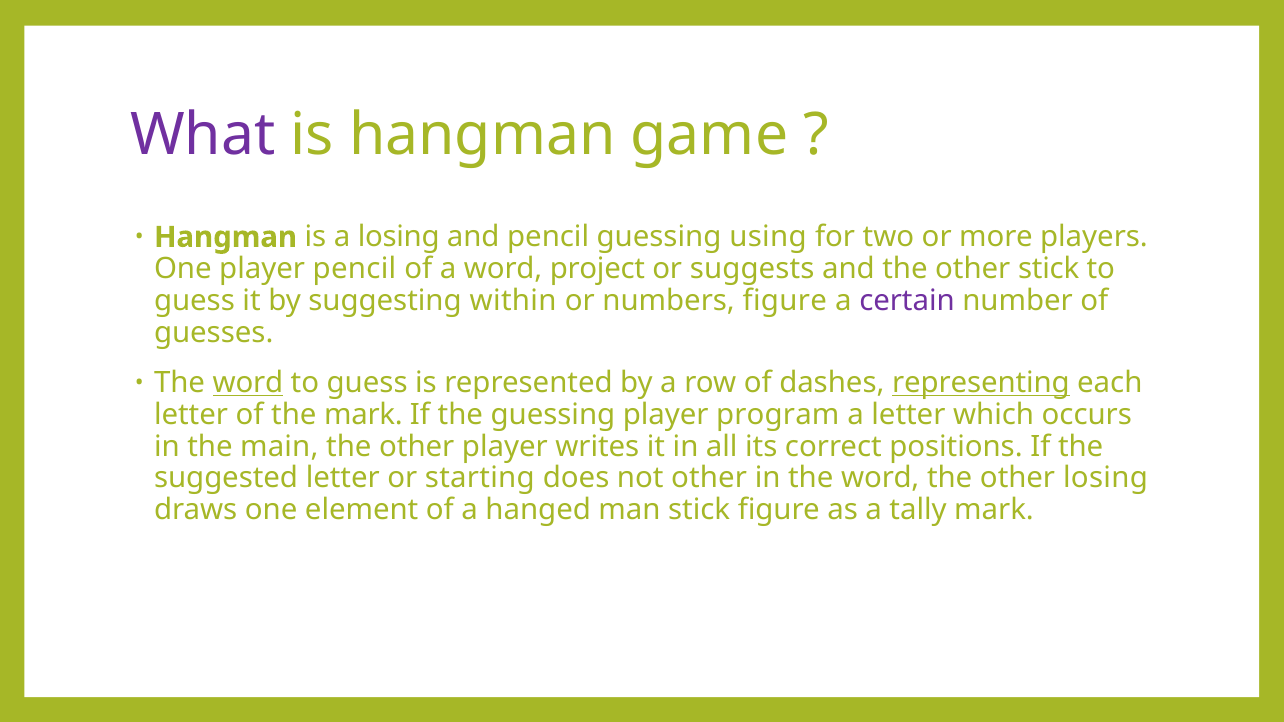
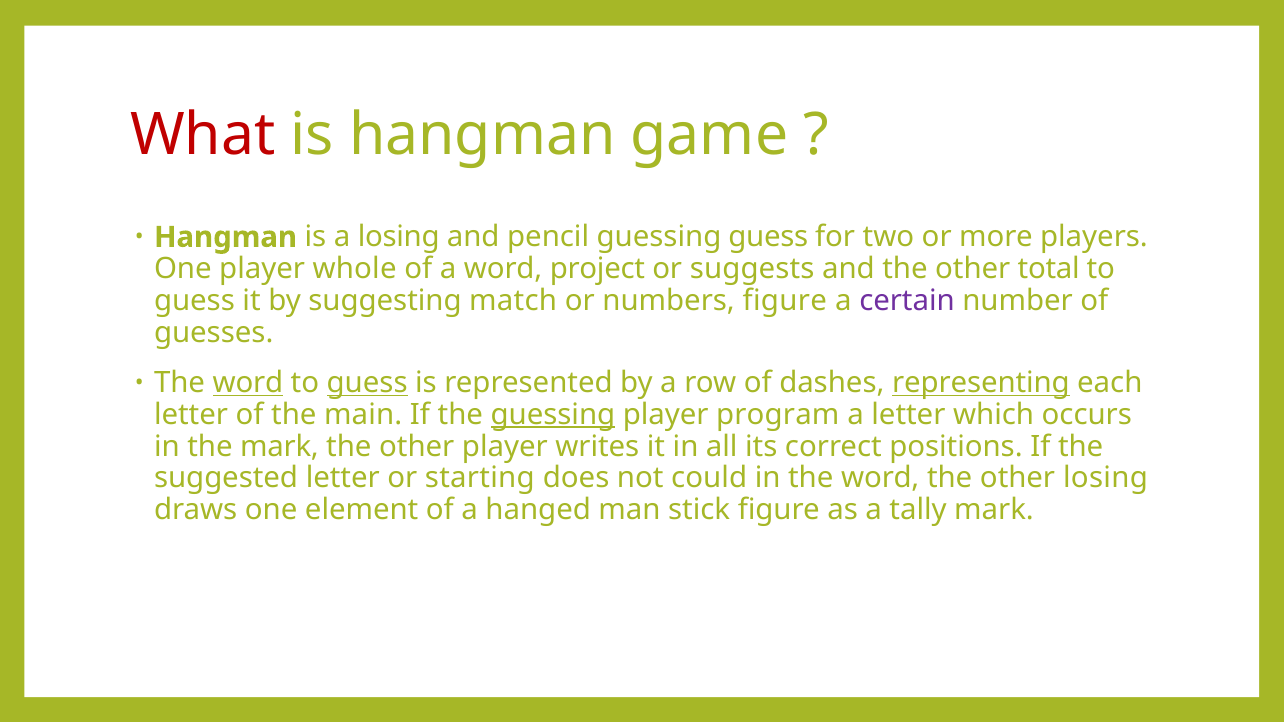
What colour: purple -> red (203, 135)
guessing using: using -> guess (768, 237)
player pencil: pencil -> whole (355, 269)
other stick: stick -> total (1049, 269)
within: within -> match (513, 301)
guess underline: none -> present (367, 383)
the mark: mark -> main (363, 415)
guessing underline: none -> present (553, 415)
the main: main -> mark (280, 447)
not other: other -> could (709, 478)
